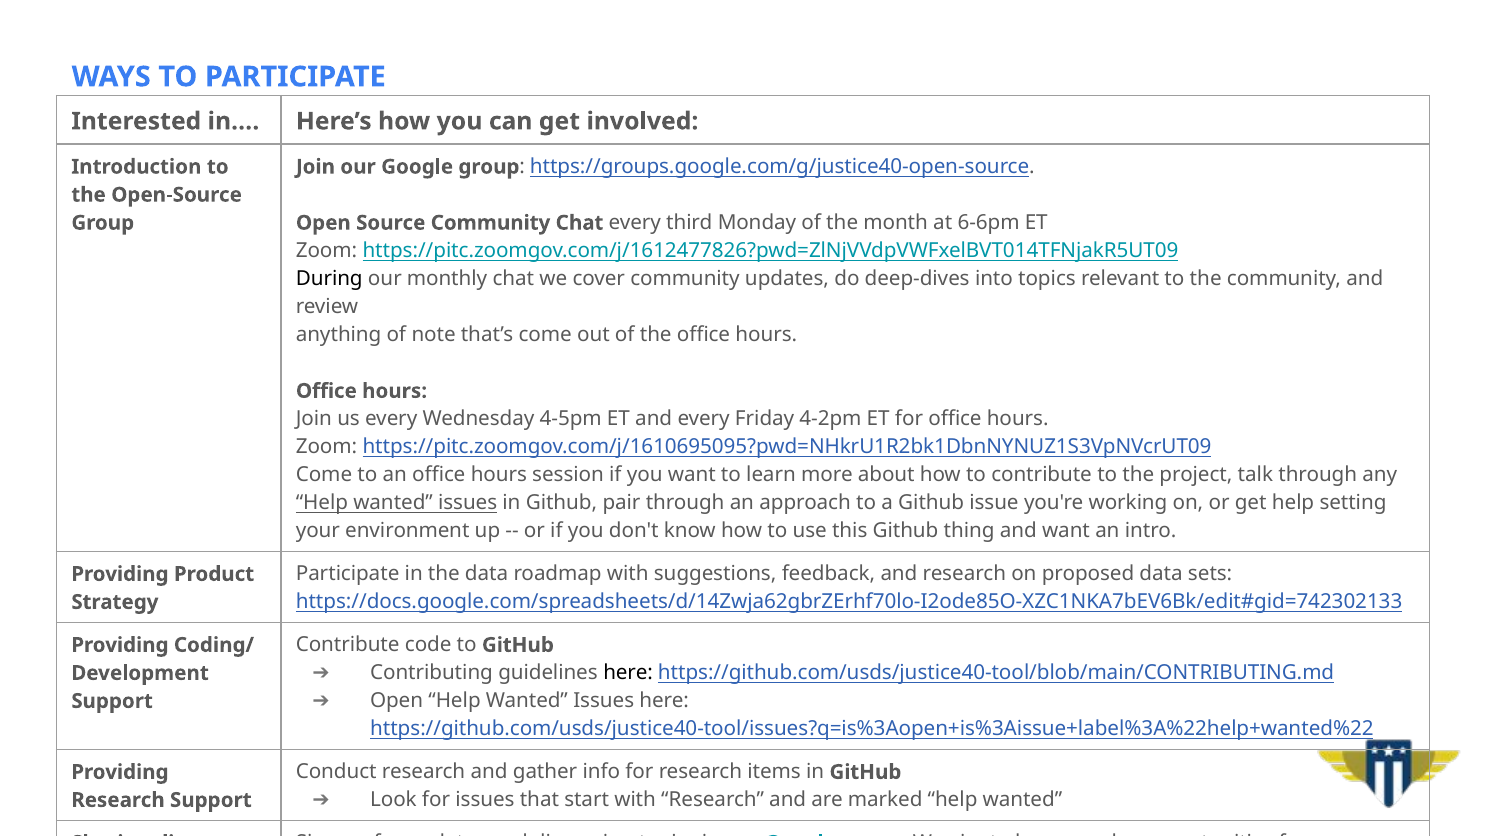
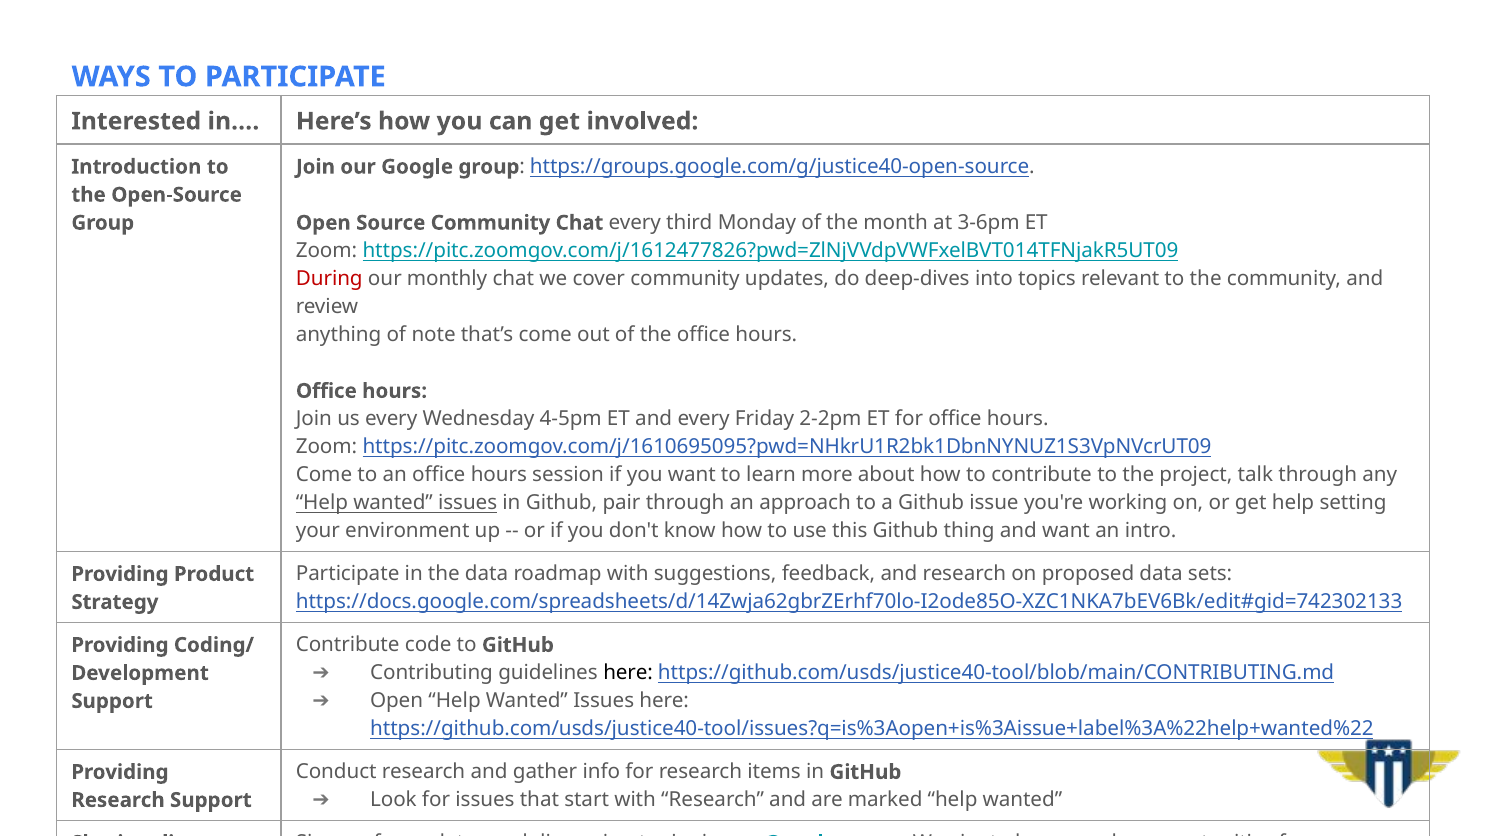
6-6pm: 6-6pm -> 3-6pm (989, 223)
During colour: black -> red (329, 279)
4-2pm: 4-2pm -> 2-2pm (830, 419)
